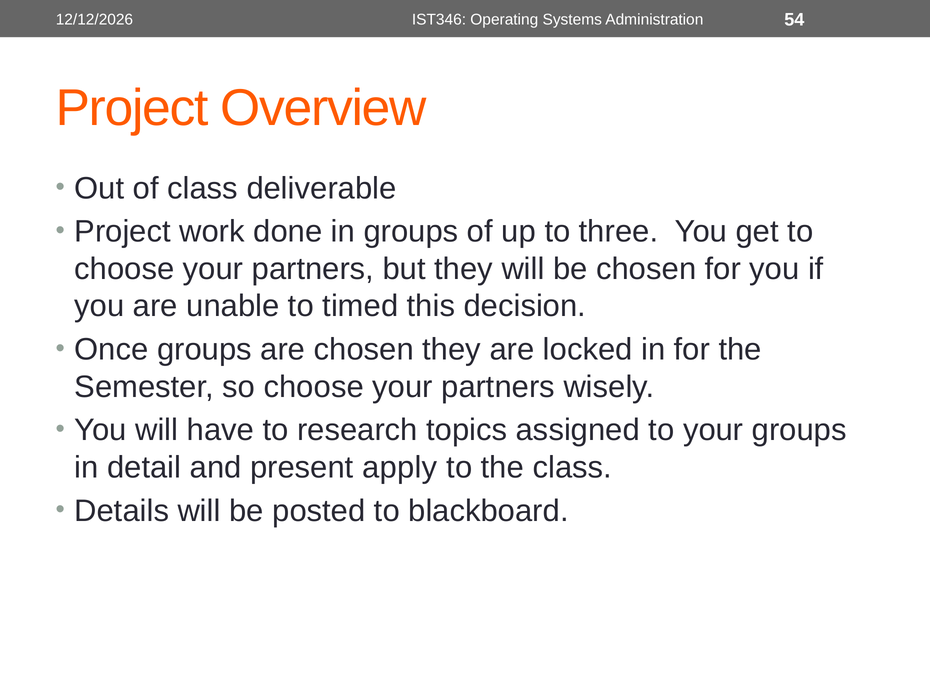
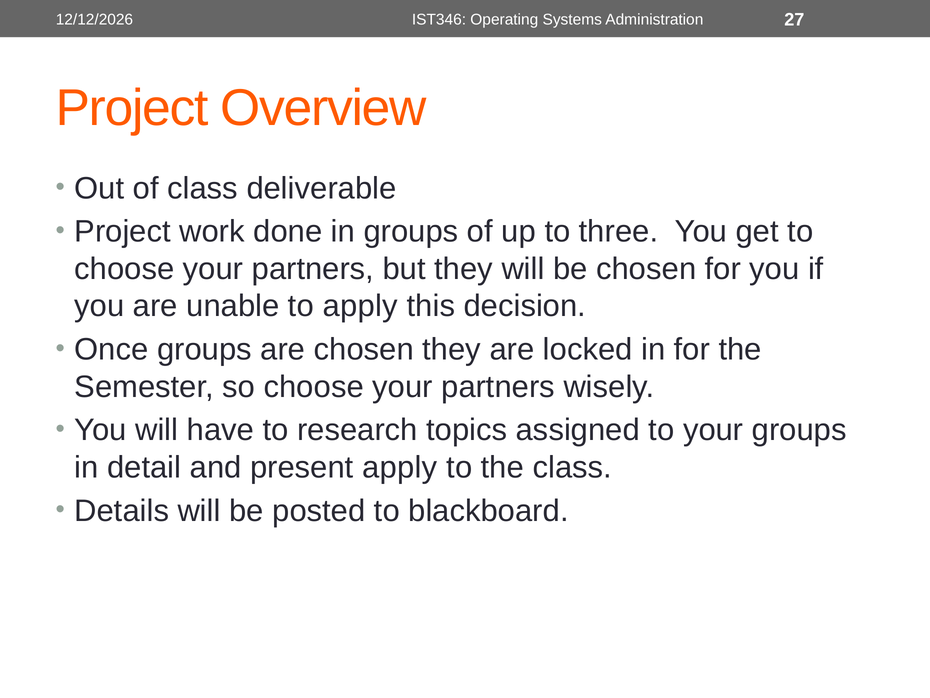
54: 54 -> 27 (794, 20)
to timed: timed -> apply (360, 306)
